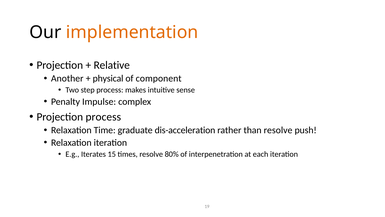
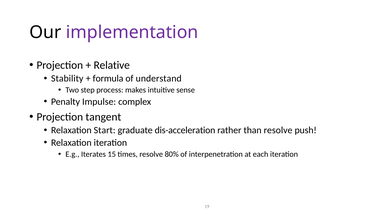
implementation colour: orange -> purple (132, 32)
Another: Another -> Stability (67, 78)
physical: physical -> formula (108, 78)
component: component -> understand (159, 78)
Projection process: process -> tangent (103, 117)
Time: Time -> Start (105, 130)
